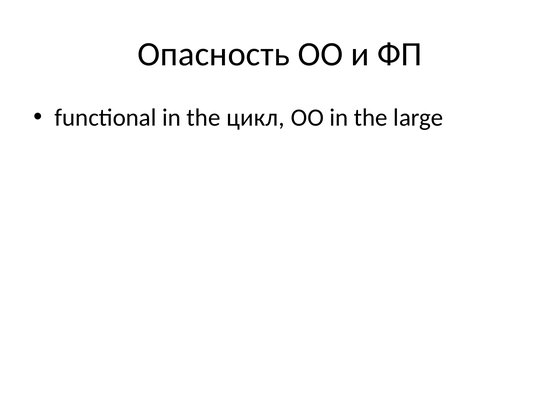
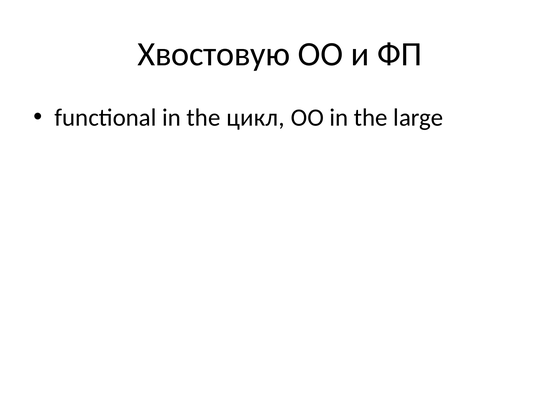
Опасность: Опасность -> Хвостовую (214, 54)
